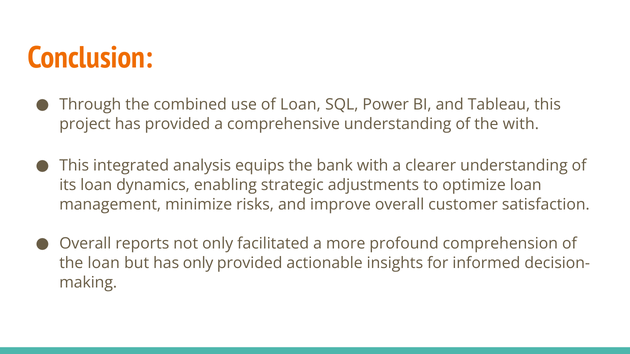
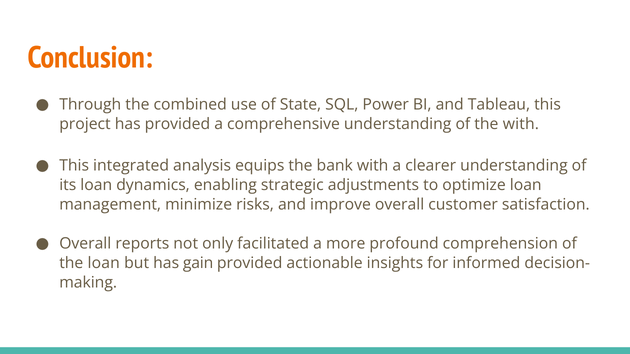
of Loan: Loan -> State (301, 105)
has only: only -> gain (198, 263)
